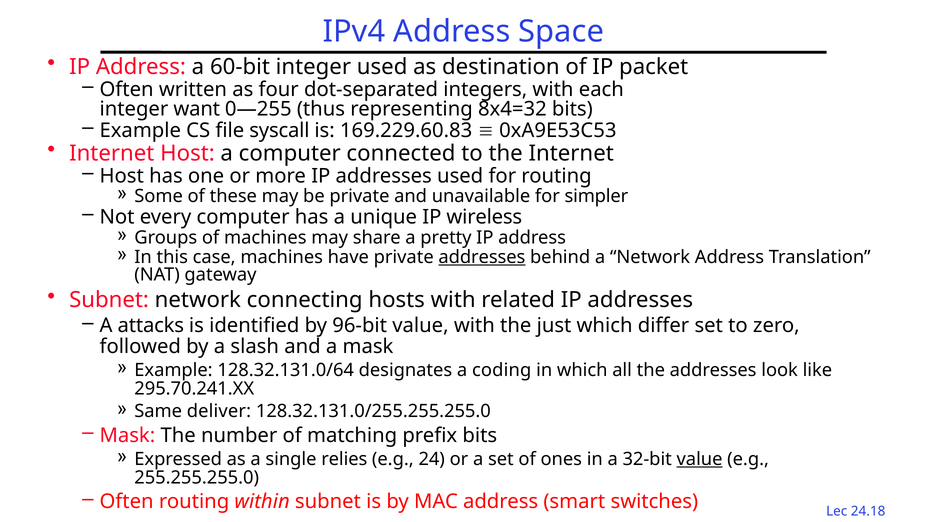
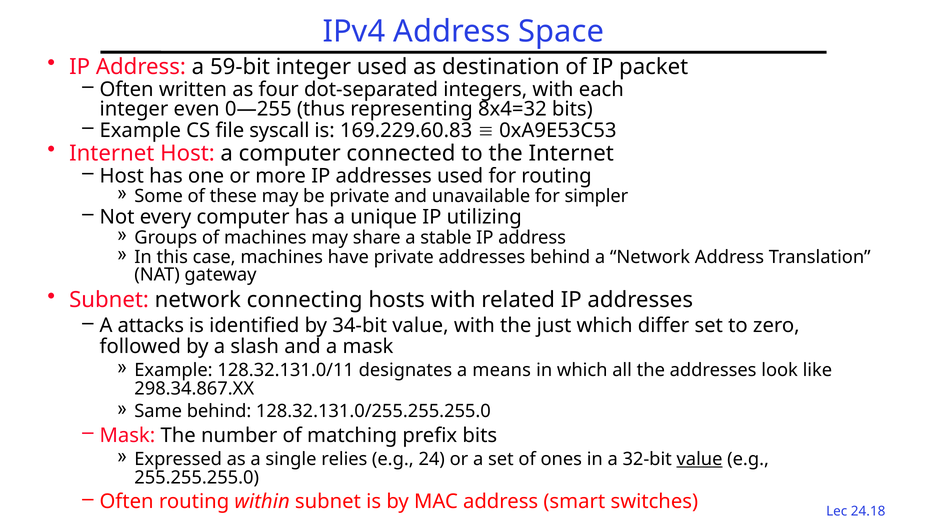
60-bit: 60-bit -> 59-bit (240, 67)
want: want -> even (197, 109)
wireless: wireless -> utilizing (484, 217)
pretty: pretty -> stable (446, 237)
addresses underline: present -> none (482, 257)
96-bit: 96-bit -> 34-bit (360, 325)
128.32.131.0/64: 128.32.131.0/64 -> 128.32.131.0/11 (286, 370)
coding: coding -> means (502, 370)
295.70.241.XX: 295.70.241.XX -> 298.34.867.XX (194, 388)
Same deliver: deliver -> behind (219, 411)
